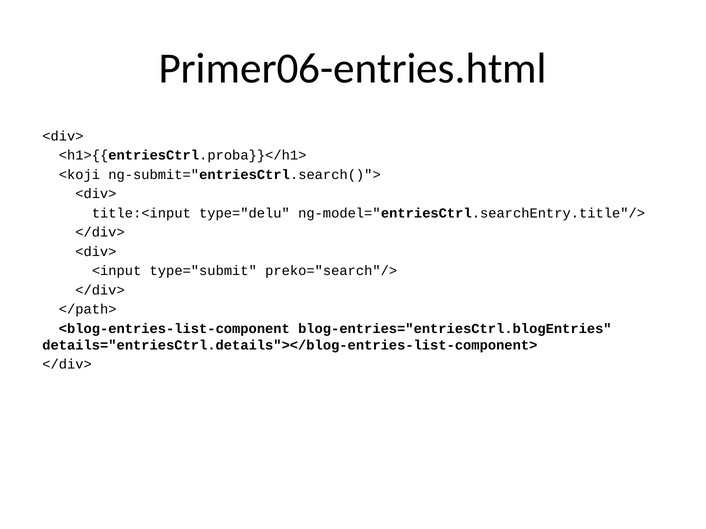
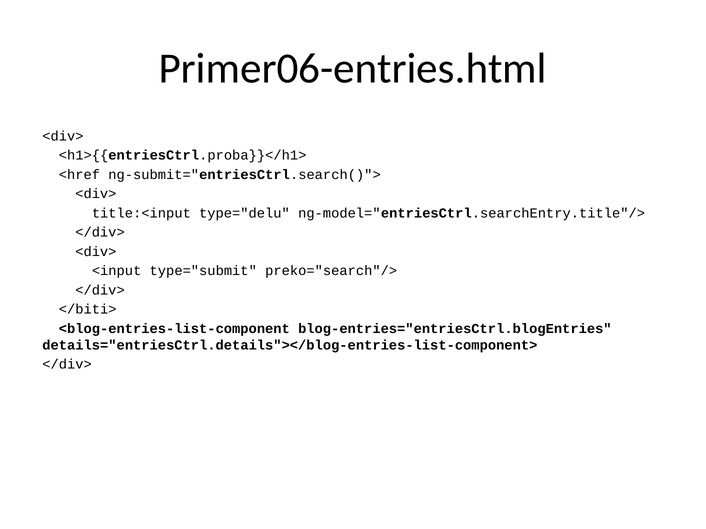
<koji: <koji -> <href (79, 175)
</path>: </path> -> </biti> (88, 310)
